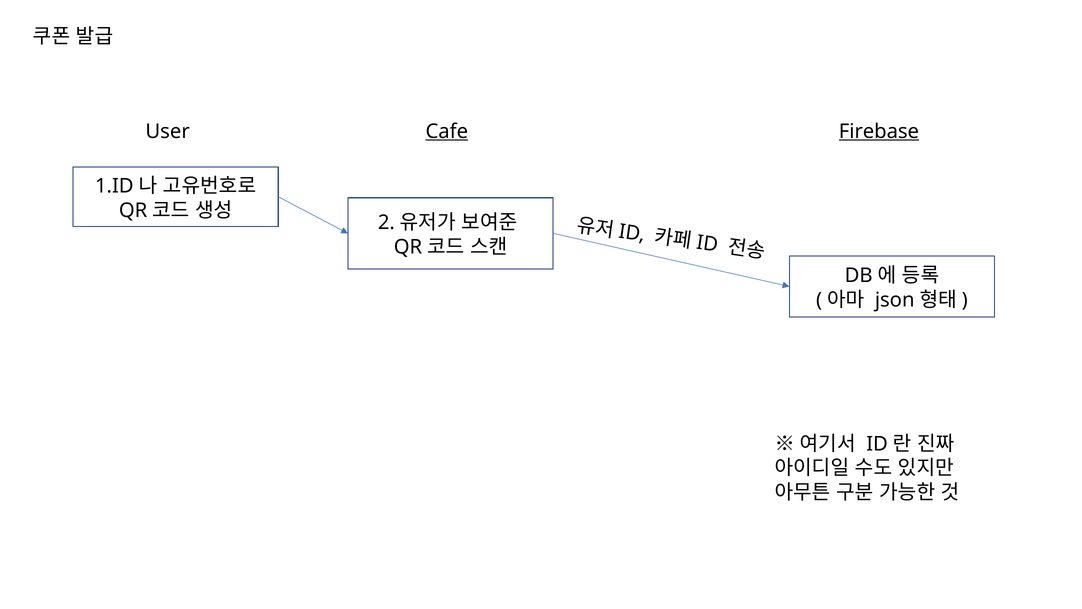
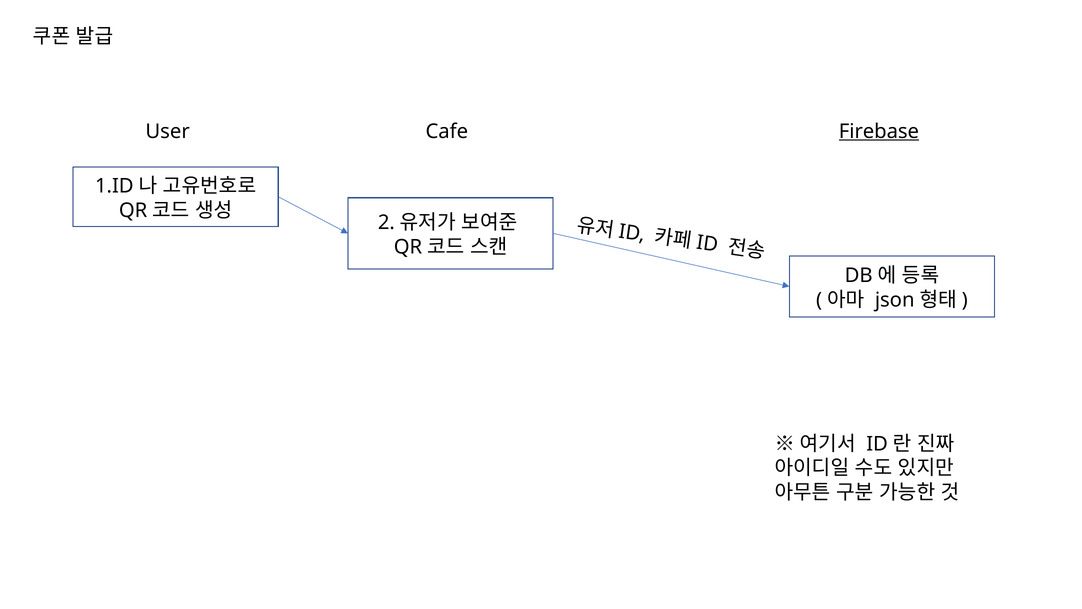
Cafe underline: present -> none (447, 131)
